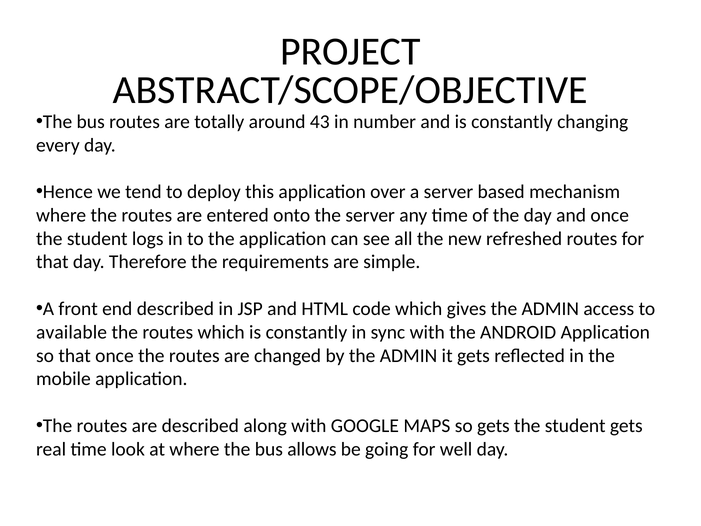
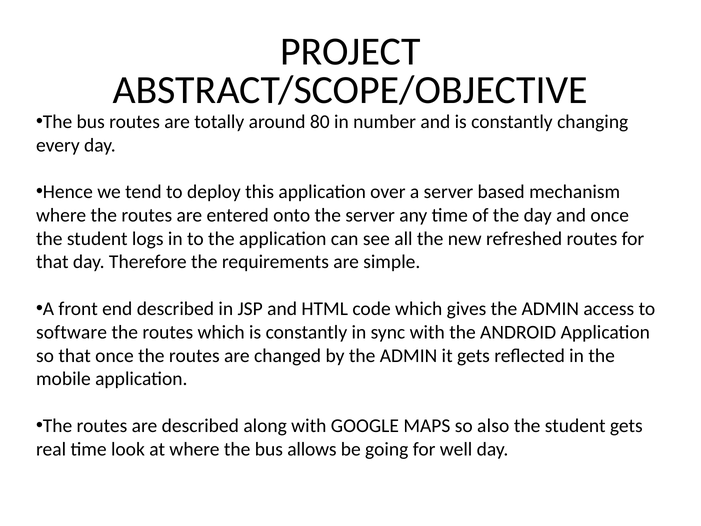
43: 43 -> 80 (320, 122)
available: available -> software (72, 332)
so gets: gets -> also (493, 426)
